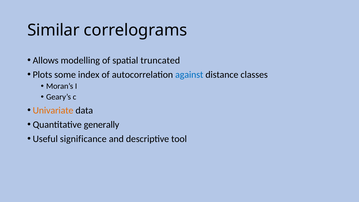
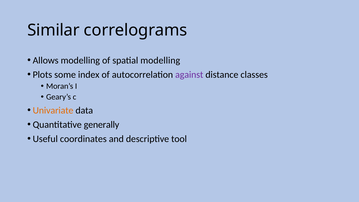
spatial truncated: truncated -> modelling (160, 60)
against colour: blue -> purple (189, 75)
significance: significance -> coordinates (83, 139)
